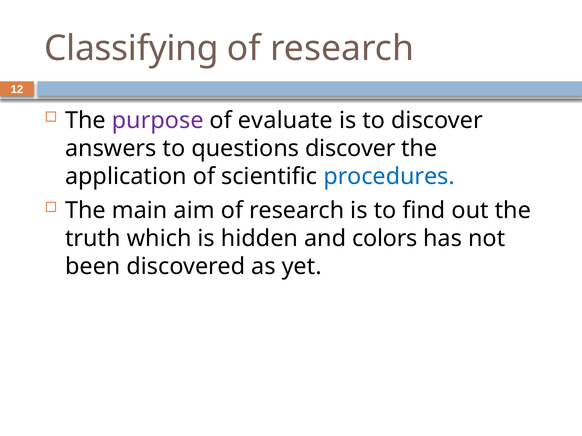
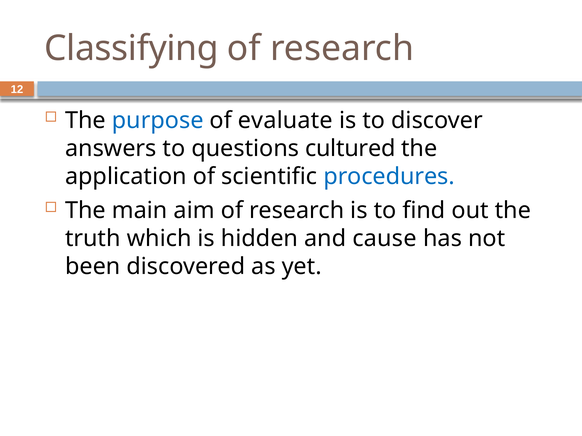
purpose colour: purple -> blue (158, 120)
questions discover: discover -> cultured (350, 149)
colors: colors -> cause (385, 239)
